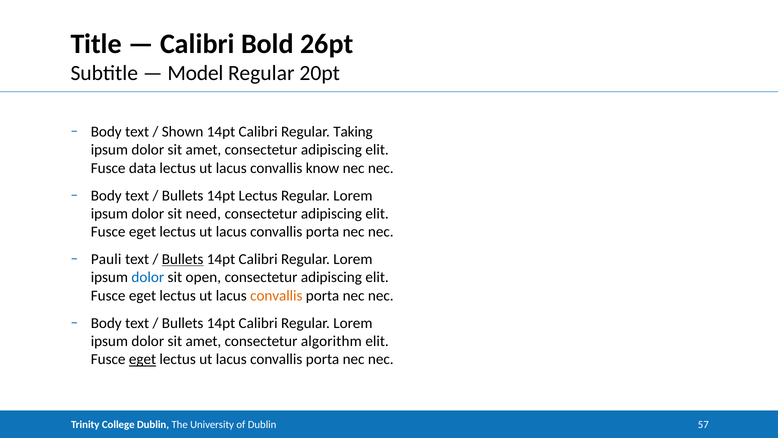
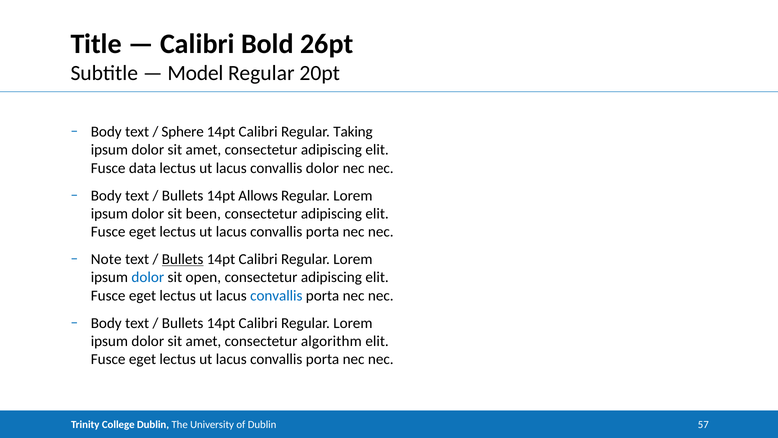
Shown: Shown -> Sphere (183, 132)
convallis know: know -> dolor (322, 168)
14pt Lectus: Lectus -> Allows (258, 195)
need: need -> been (203, 214)
Pauli: Pauli -> Note (106, 259)
convallis colour: orange -> blue (276, 295)
eget underline: present -> none (143, 359)
